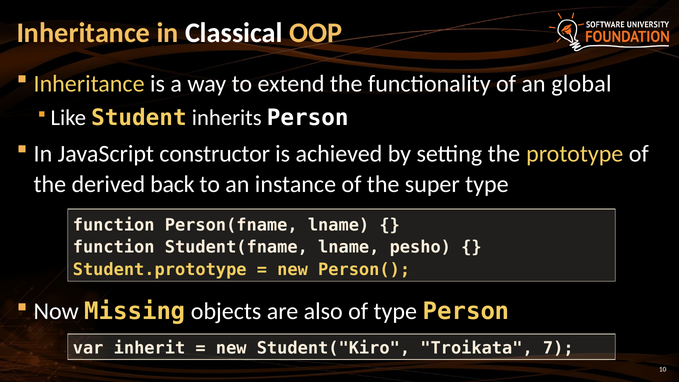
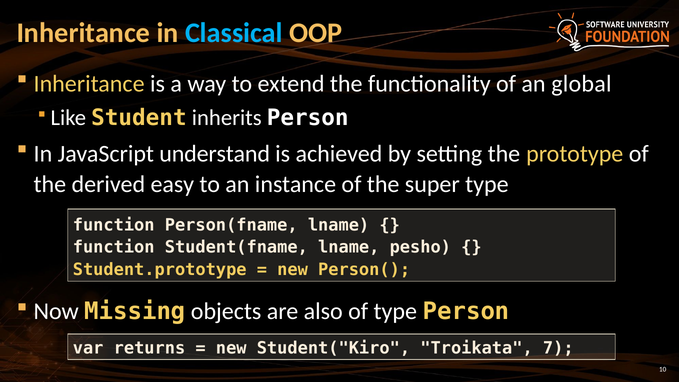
Classical colour: white -> light blue (234, 33)
constructor: constructor -> understand (215, 154)
back: back -> easy (172, 184)
inherit: inherit -> returns (149, 348)
